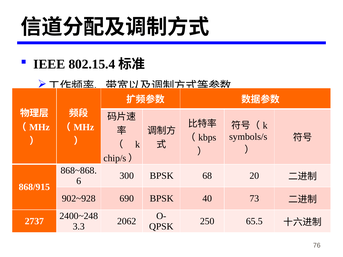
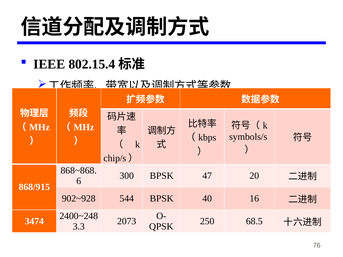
68: 68 -> 47 (207, 176)
690: 690 -> 544 (127, 199)
73: 73 -> 16 (254, 199)
2737: 2737 -> 3474 (34, 221)
2062: 2062 -> 2073 (127, 221)
65.5: 65.5 -> 68.5 (254, 221)
